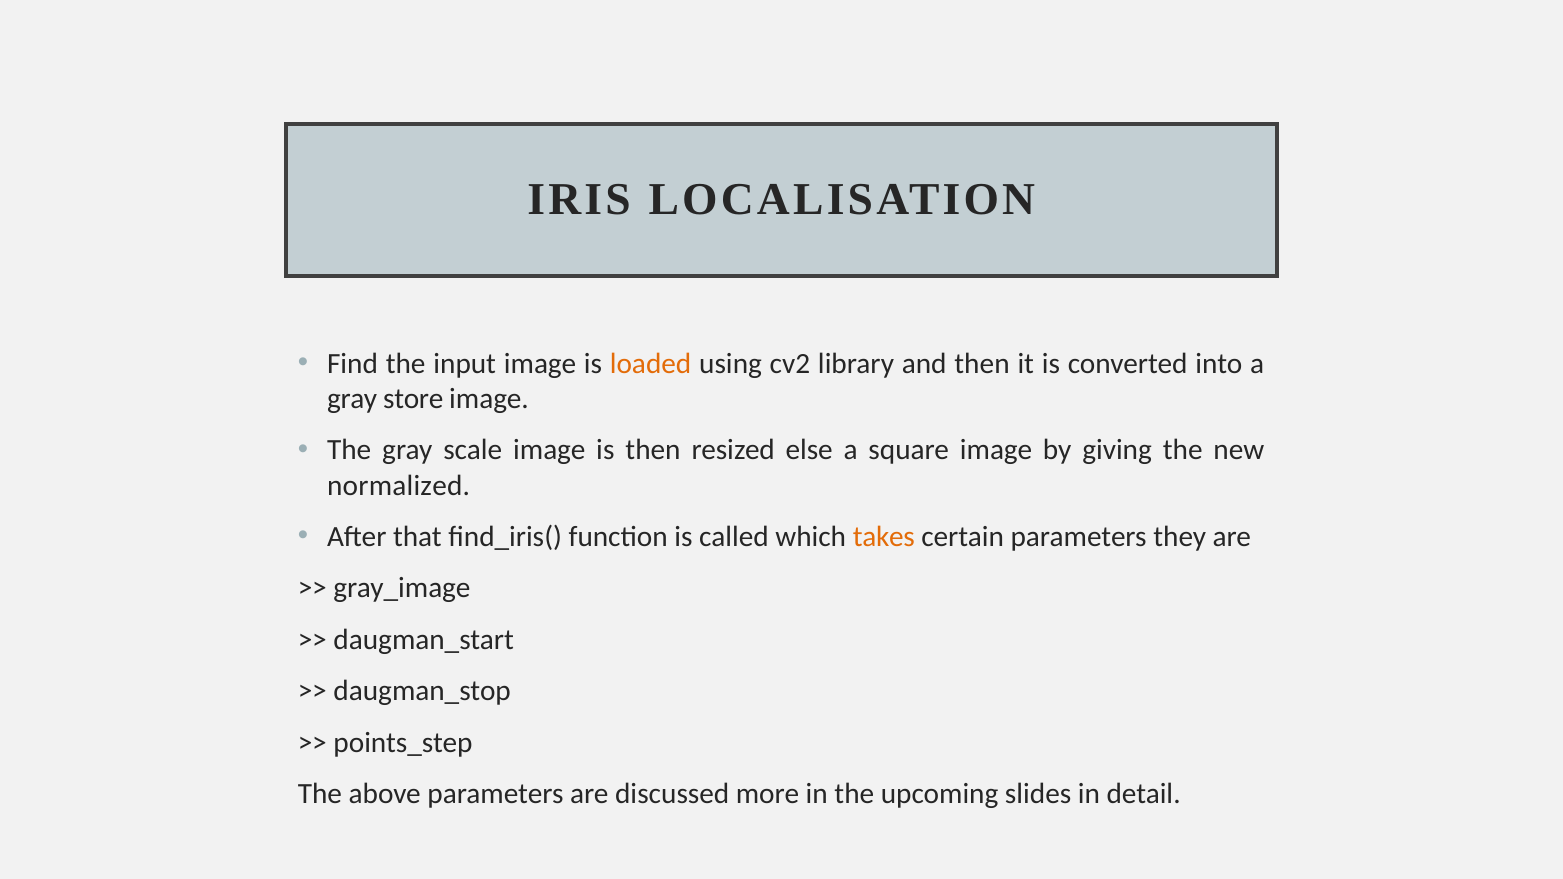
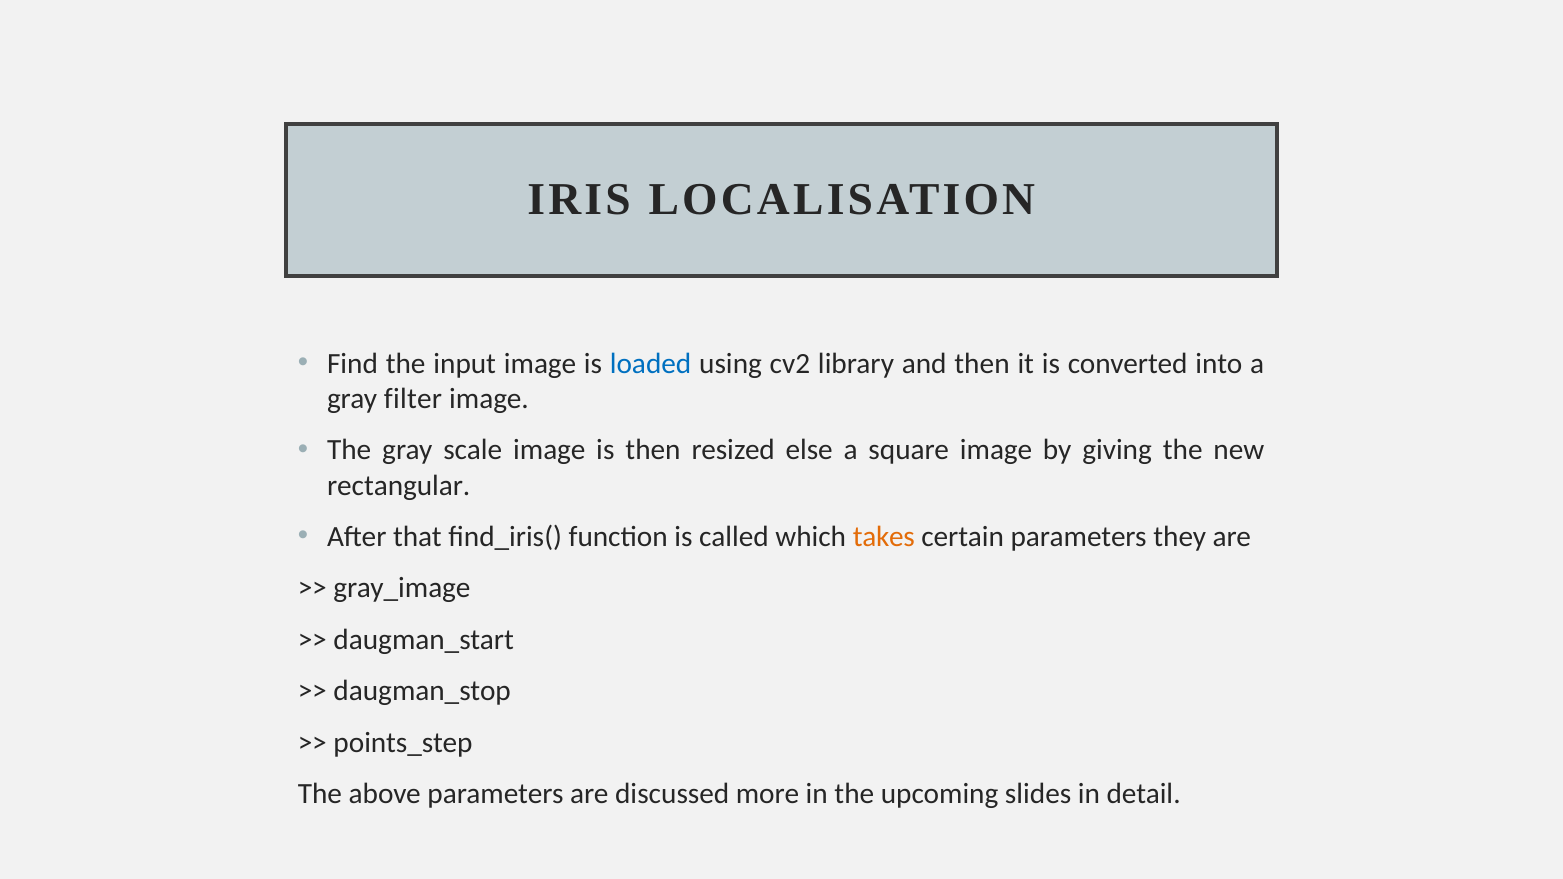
loaded colour: orange -> blue (651, 364)
store: store -> filter (413, 399)
normalized: normalized -> rectangular (399, 485)
